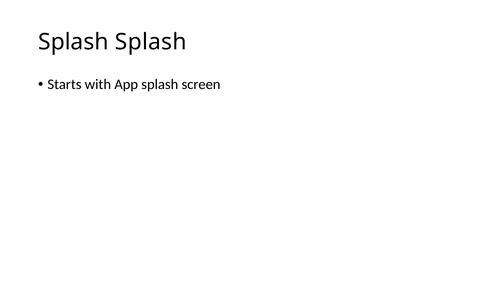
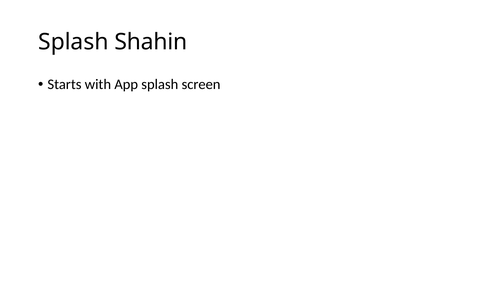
Splash Splash: Splash -> Shahin (151, 42)
